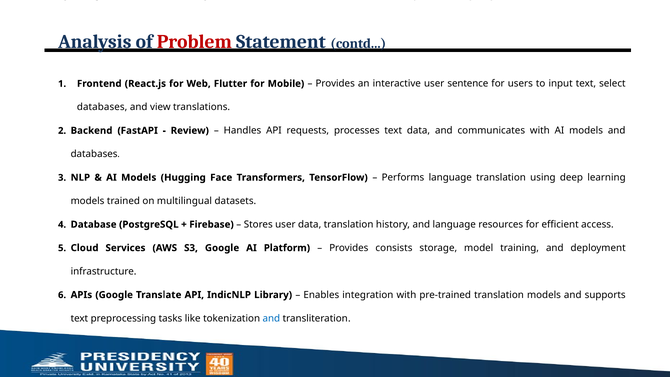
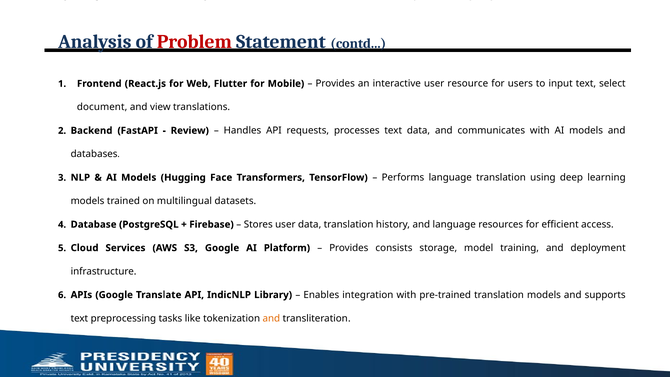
sentence: sentence -> resource (468, 84)
databases: databases -> document (102, 107)
and colour: blue -> orange (271, 318)
